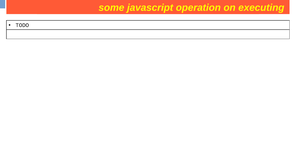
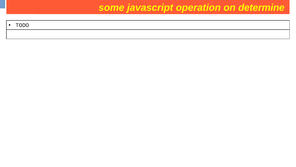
executing: executing -> determine (261, 8)
